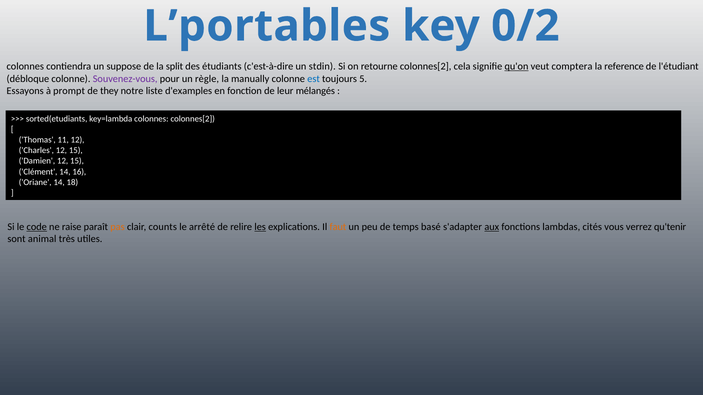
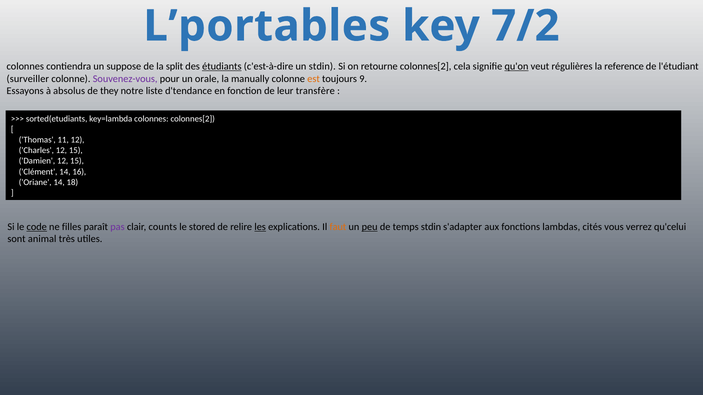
0/2: 0/2 -> 7/2 (525, 26)
étudiants underline: none -> present (222, 67)
comptera: comptera -> régulières (572, 67)
débloque: débloque -> surveiller (28, 79)
règle: règle -> orale (207, 79)
est colour: blue -> orange (314, 79)
5: 5 -> 9 (363, 79)
prompt: prompt -> absolus (69, 91)
d'examples: d'examples -> d'tendance (189, 91)
mélangés: mélangés -> transfère (315, 91)
raise: raise -> filles (72, 227)
pas colour: orange -> purple (117, 227)
arrêté: arrêté -> stored (202, 227)
peu underline: none -> present (370, 227)
temps basé: basé -> stdin (431, 227)
aux underline: present -> none (492, 227)
qu'tenir: qu'tenir -> qu'celui (670, 227)
